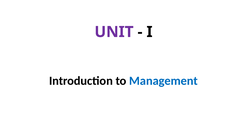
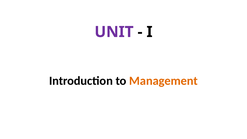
Management colour: blue -> orange (163, 81)
